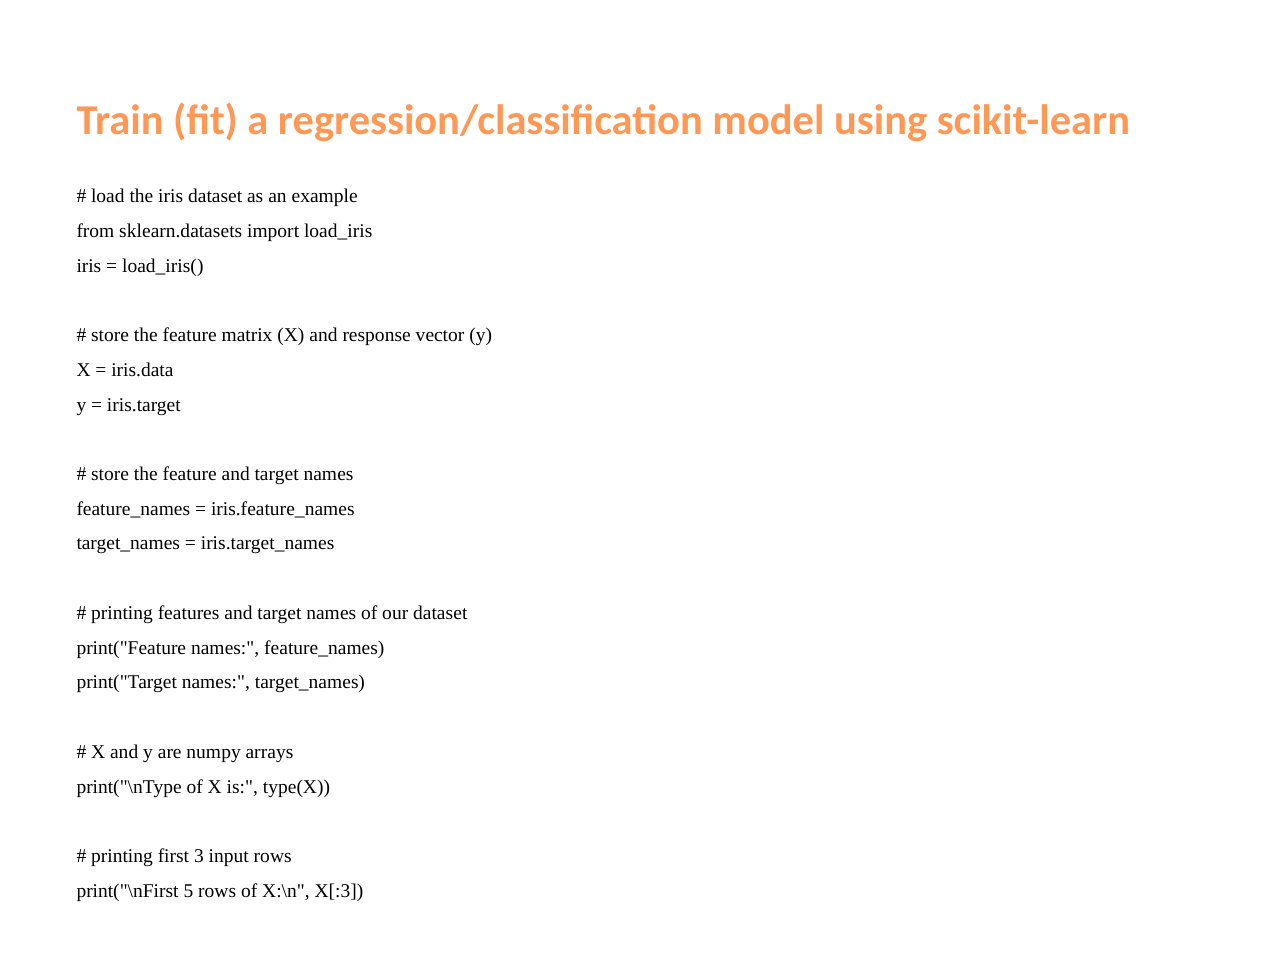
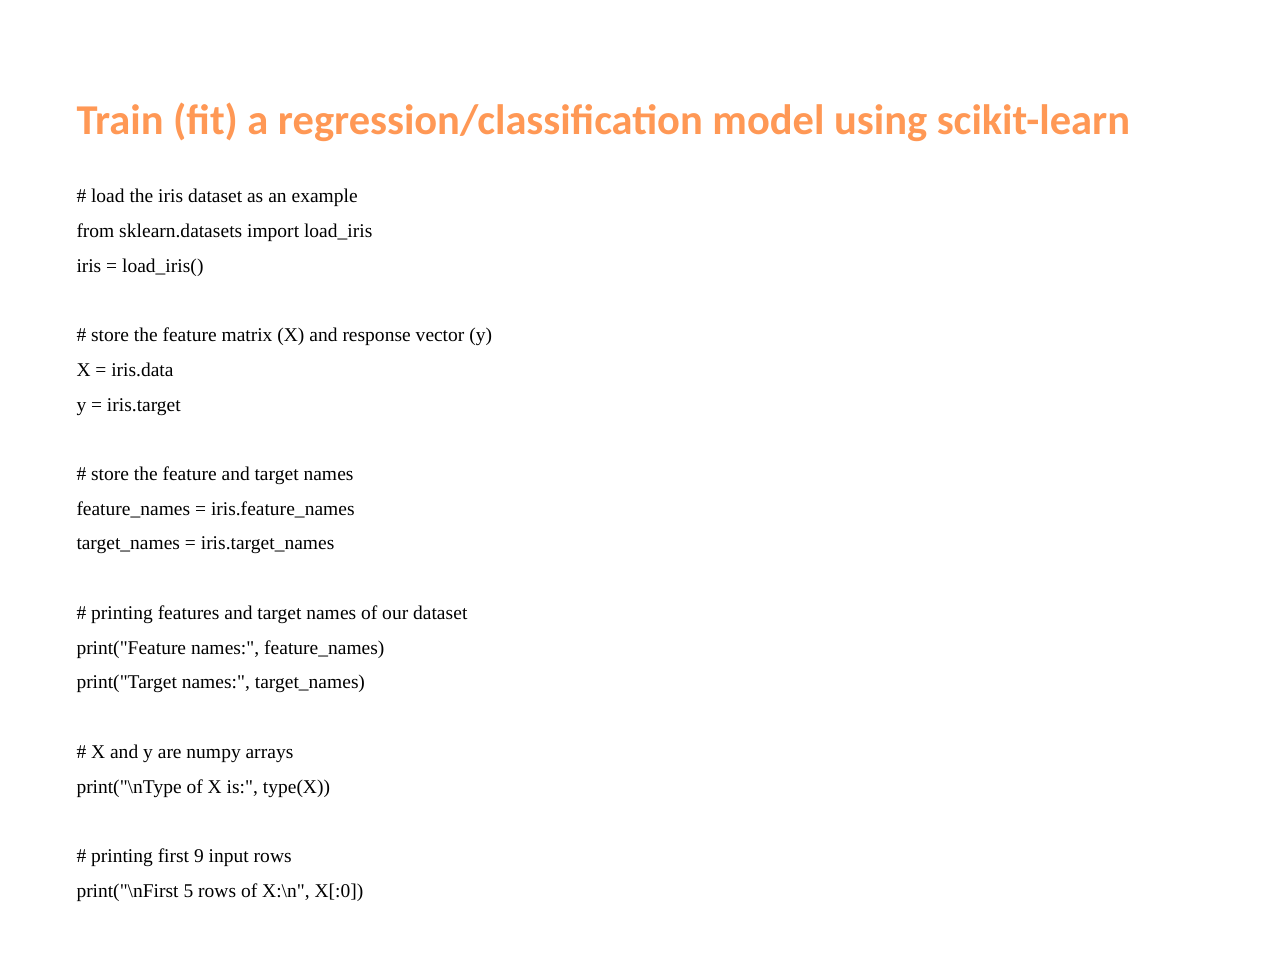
3: 3 -> 9 (199, 856)
X[:3: X[:3 -> X[:0 (339, 891)
